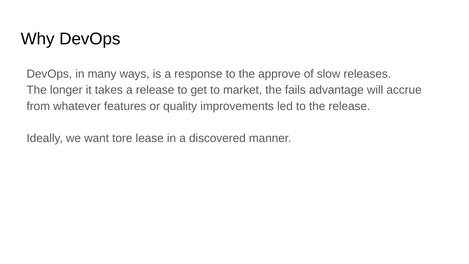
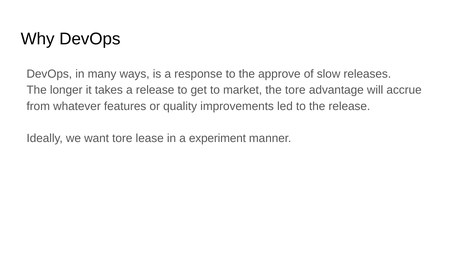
the fails: fails -> tore (295, 90)
discovered: discovered -> experiment (217, 138)
